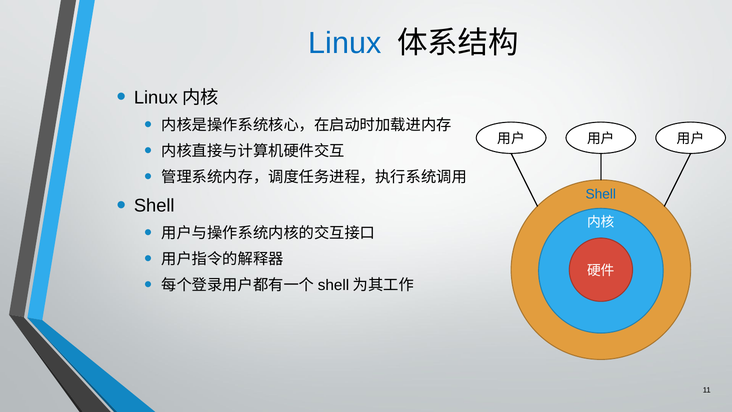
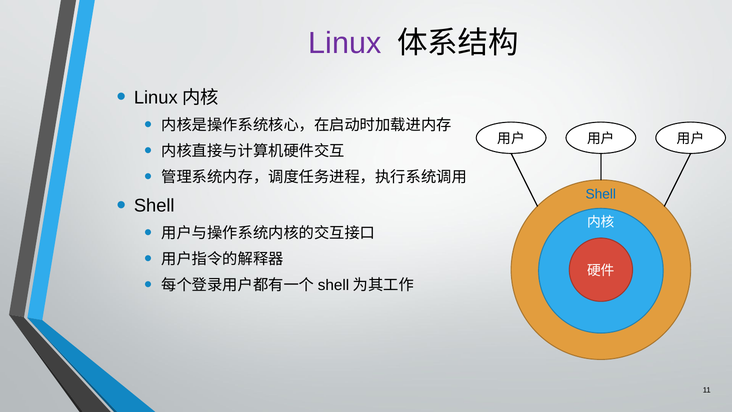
Linux colour: blue -> purple (345, 43)
